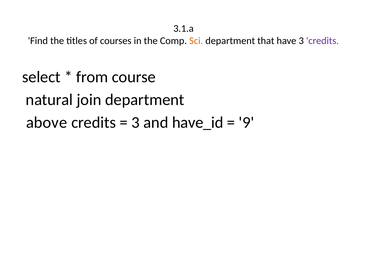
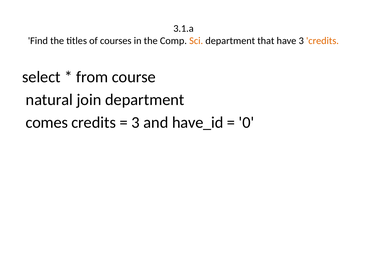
credits colour: purple -> orange (322, 41)
above: above -> comes (47, 123)
9: 9 -> 0 (246, 123)
